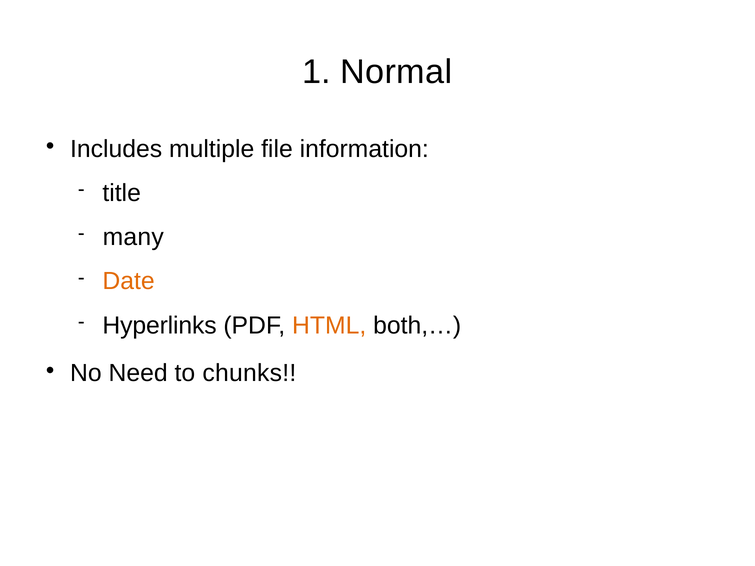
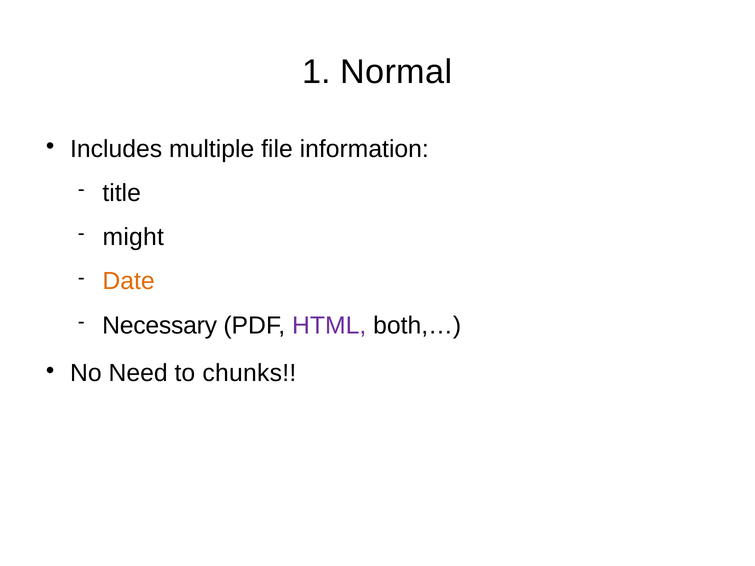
many: many -> might (133, 237)
Hyperlinks: Hyperlinks -> Necessary (160, 326)
HTML colour: orange -> purple (329, 326)
